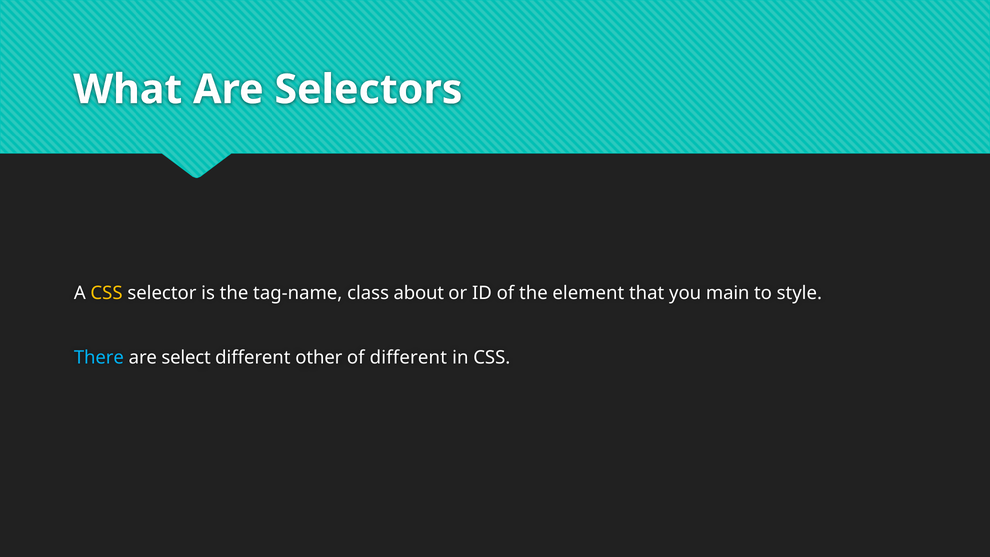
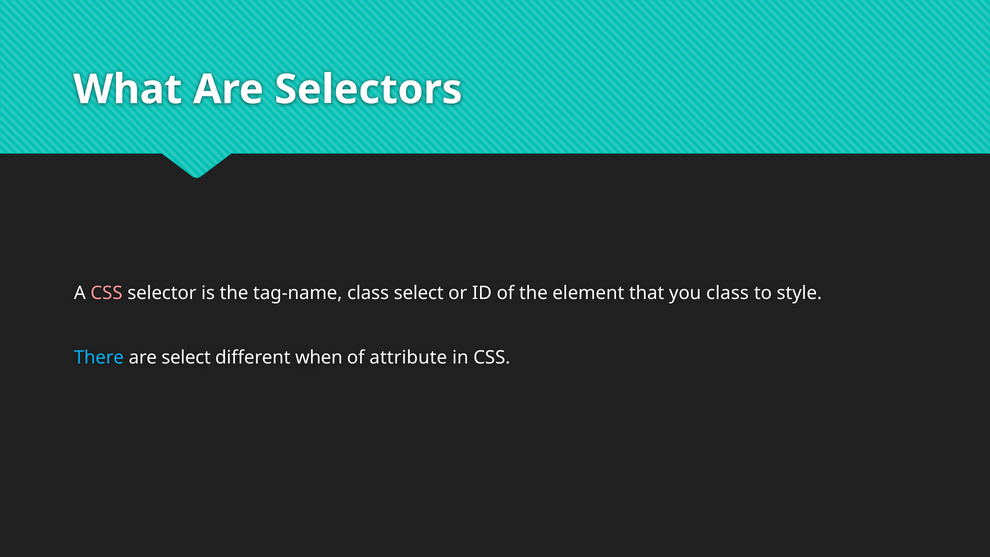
CSS colour: yellow -> pink (107, 293)
class about: about -> select (419, 293)
you main: main -> class (728, 293)
other: other -> when (319, 358)
of different: different -> attribute (408, 358)
